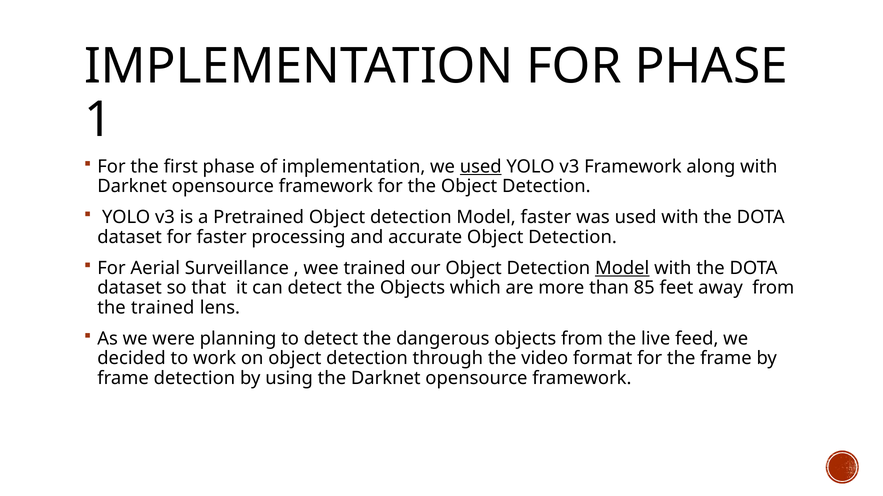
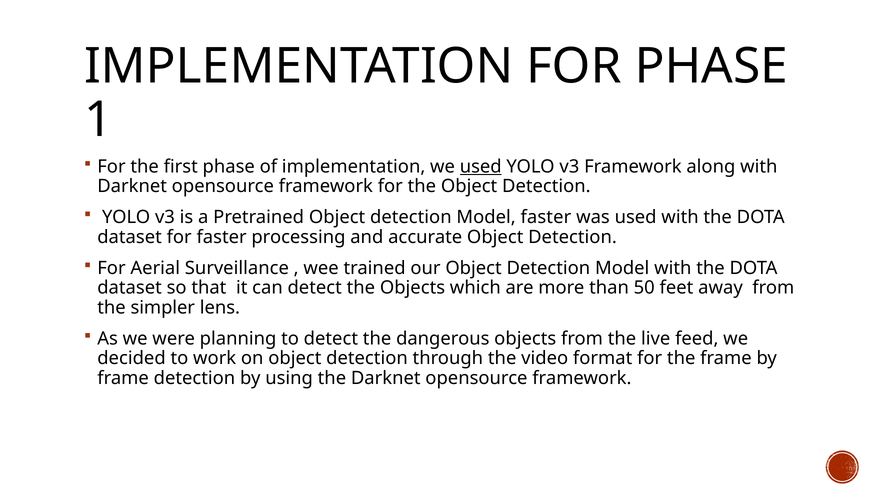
Model underline: present -> none (622, 268)
85: 85 -> 50 (644, 288)
the trained: trained -> simpler (163, 308)
